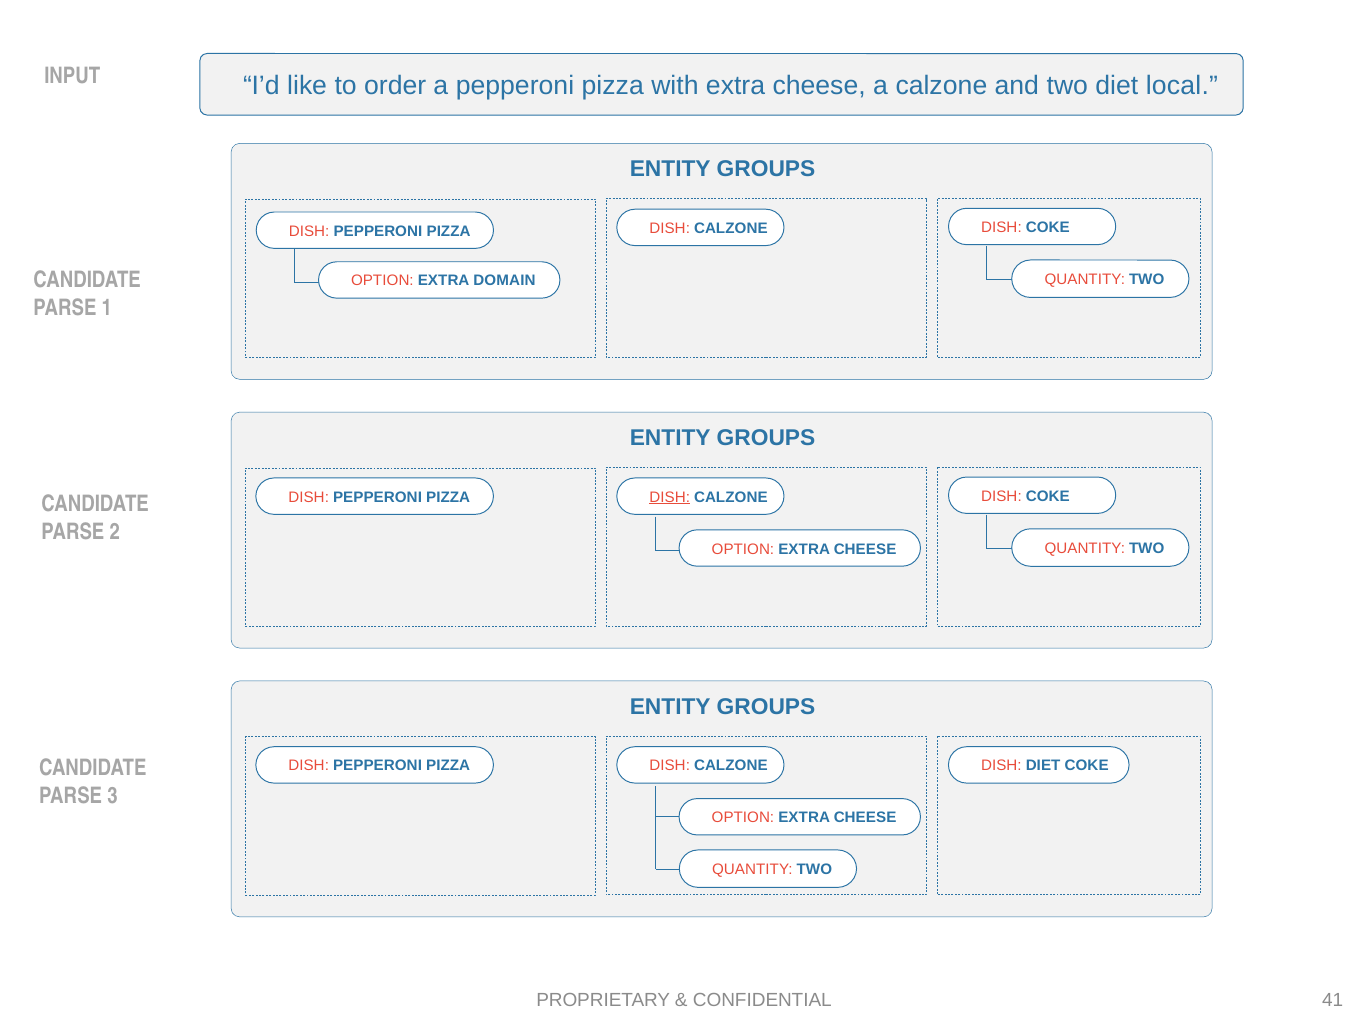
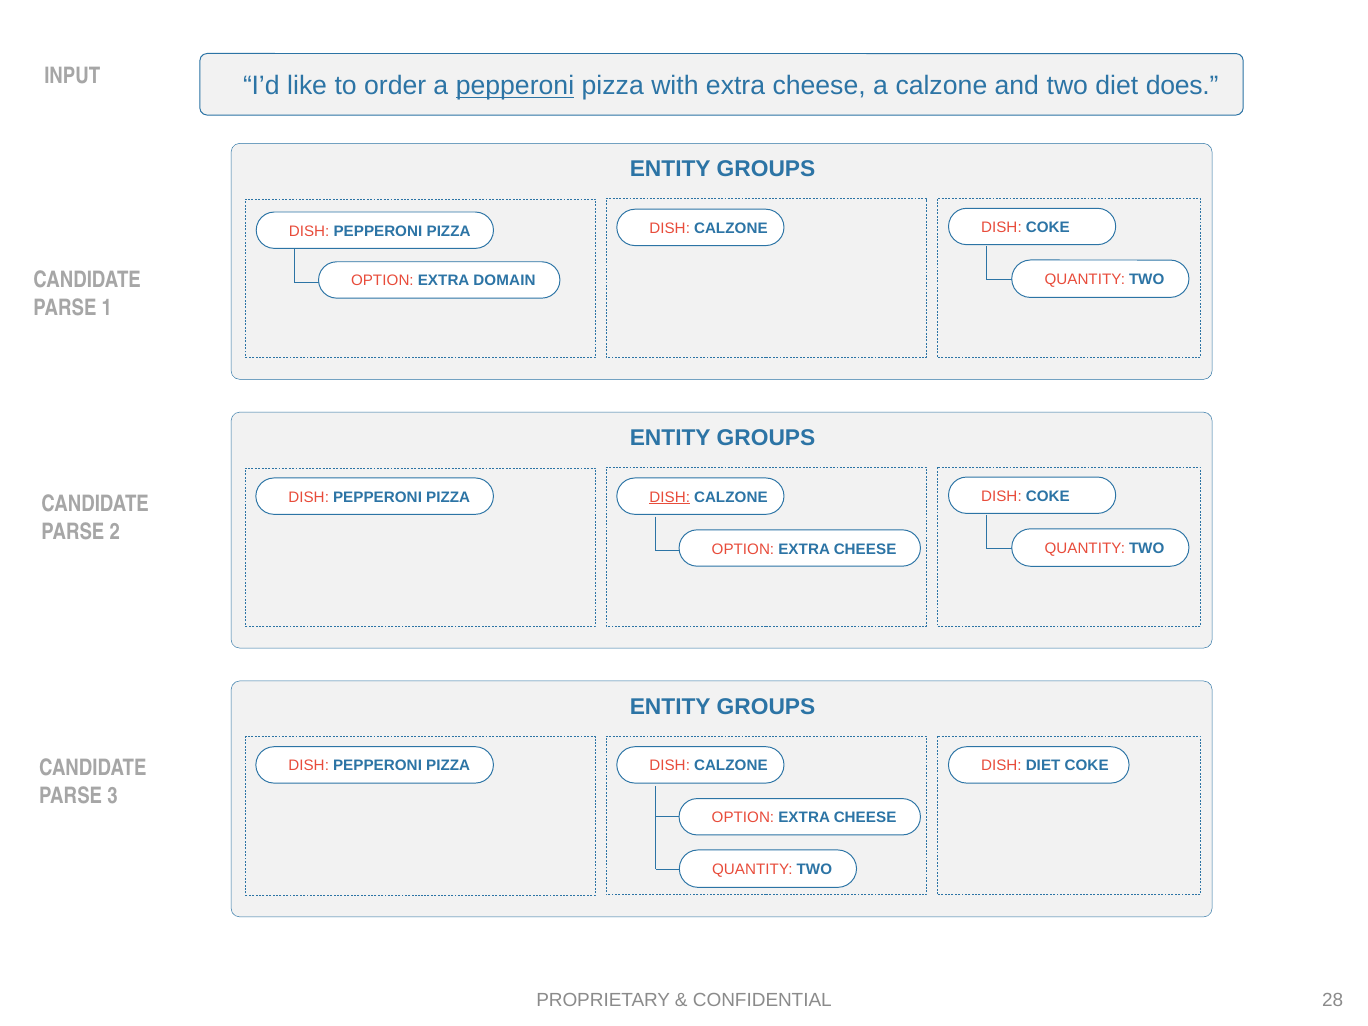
pepperoni underline: none -> present (515, 86)
local: local -> does (1182, 86)
41: 41 -> 28 (1333, 1000)
